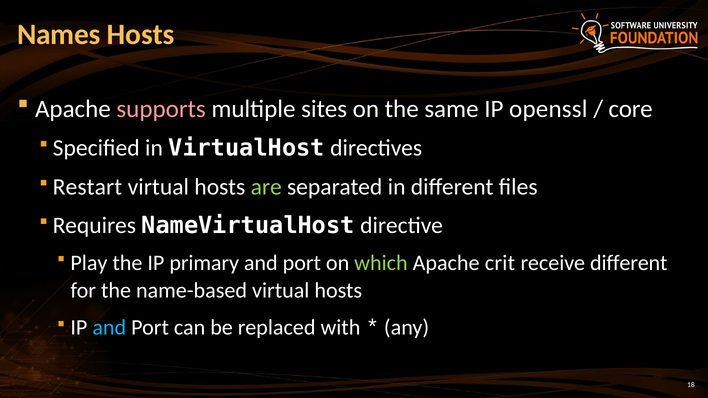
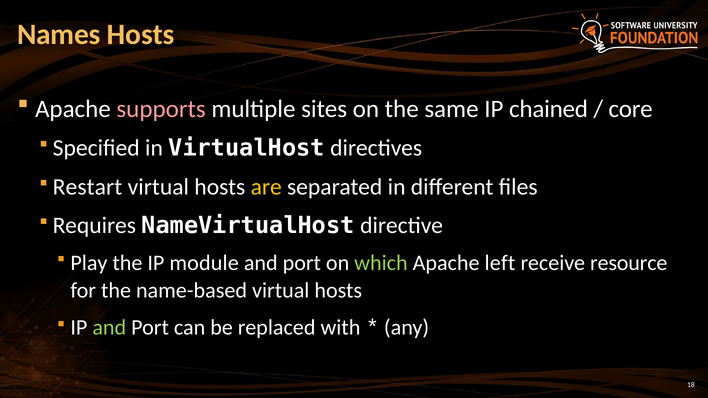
openssl: openssl -> chained (549, 109)
are colour: light green -> yellow (266, 187)
primary: primary -> module (204, 263)
crit: crit -> left (500, 263)
receive different: different -> resource (629, 263)
and colour: light blue -> light green (109, 328)
